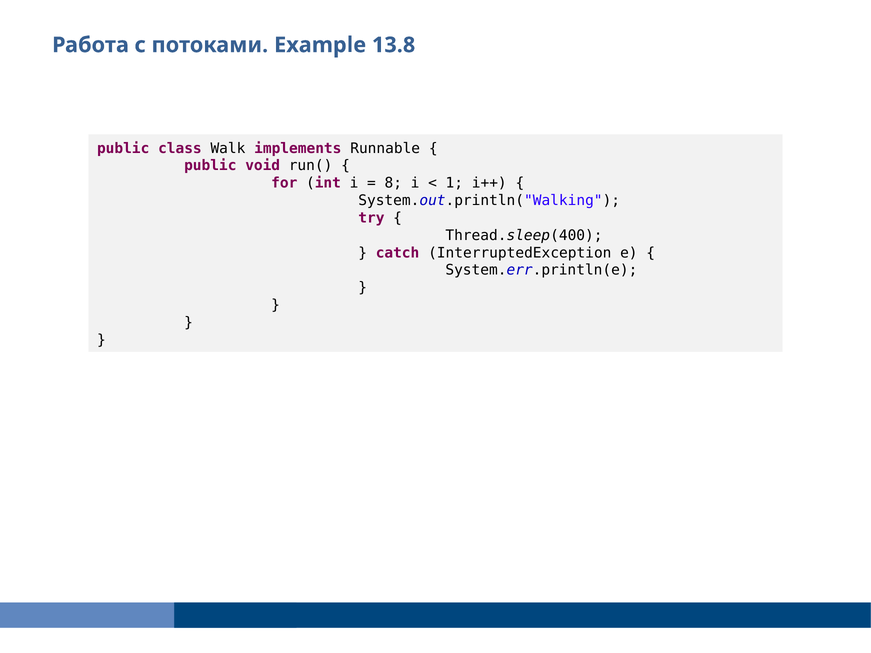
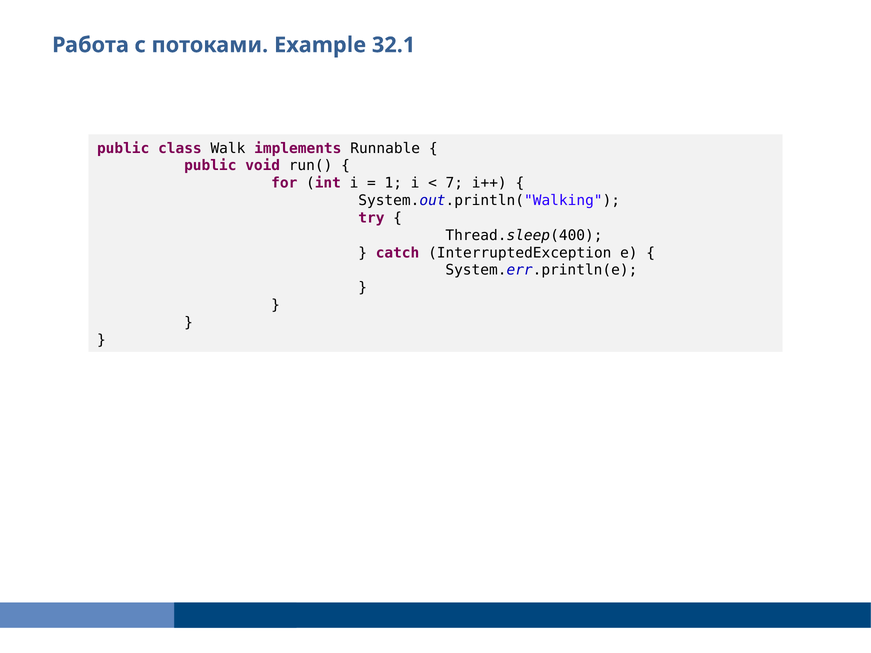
13.8: 13.8 -> 32.1 (394, 45)
8: 8 -> 1 (393, 183)
1: 1 -> 7 (454, 183)
